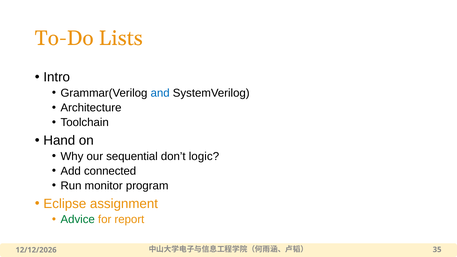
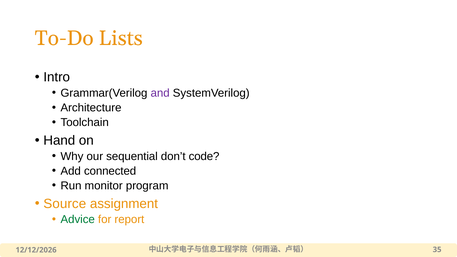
and colour: blue -> purple (160, 93)
logic: logic -> code (204, 156)
Eclipse: Eclipse -> Source (65, 204)
